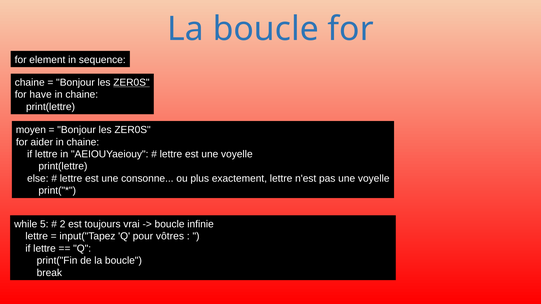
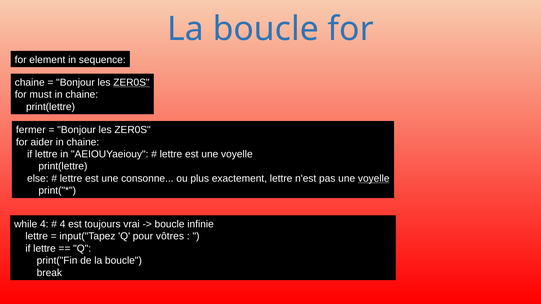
have: have -> must (41, 95)
moyen: moyen -> fermer (31, 130)
voyelle underline: none -> present (374, 179)
while 5: 5 -> 4 (44, 224)
2: 2 -> 4 (63, 224)
